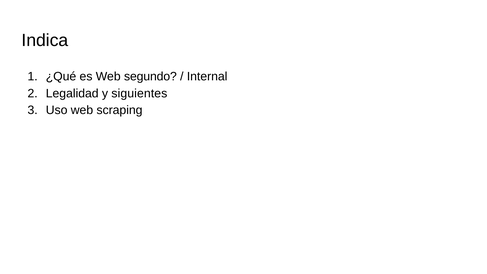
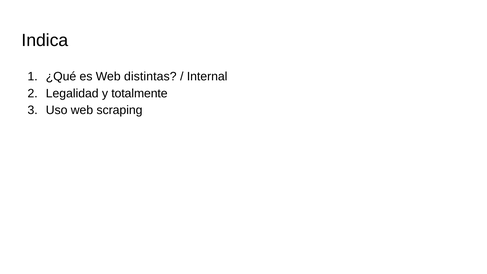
segundo: segundo -> distintas (150, 77)
siguientes: siguientes -> totalmente (139, 93)
